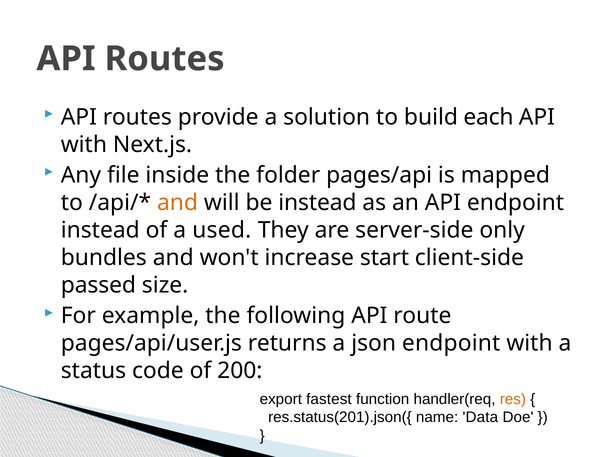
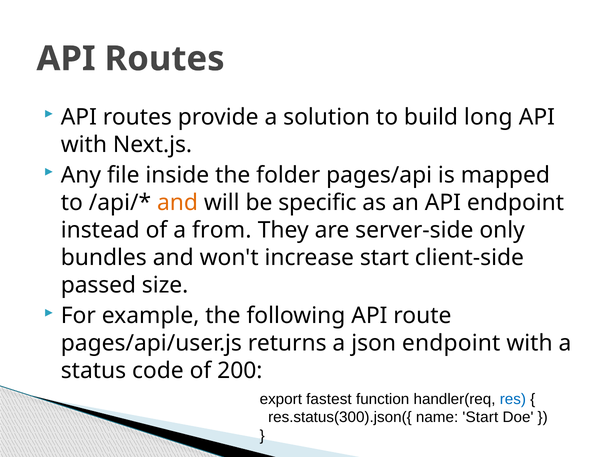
each: each -> long (488, 117)
be instead: instead -> specific (317, 203)
used: used -> from (222, 230)
res colour: orange -> blue (513, 399)
res.status(201).json({: res.status(201).json({ -> res.status(300).json({ (340, 417)
name Data: Data -> Start (480, 417)
